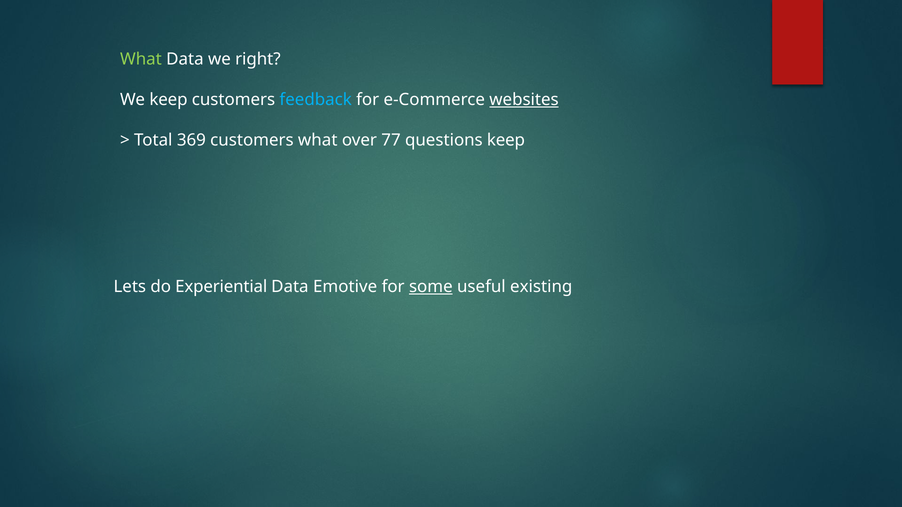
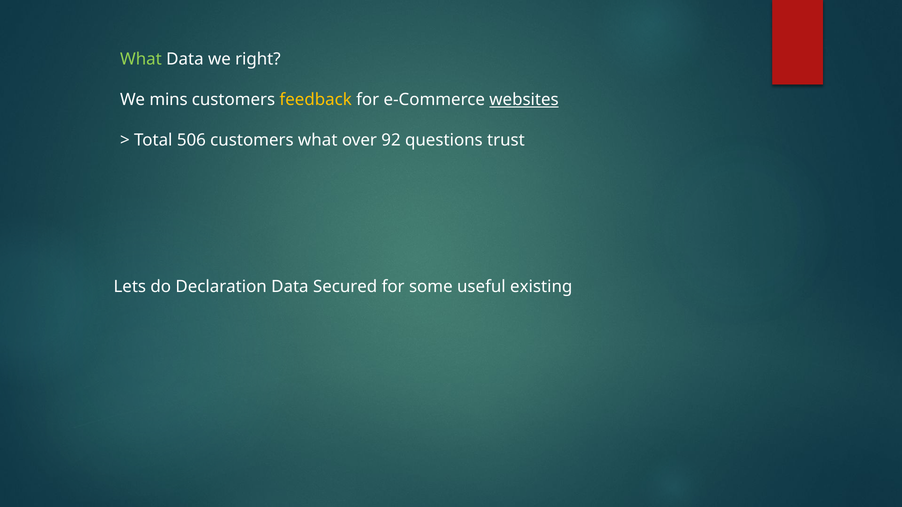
We keep: keep -> mins (169, 100)
feedback colour: light blue -> yellow (316, 100)
369: 369 -> 506 (191, 140)
77: 77 -> 92 (391, 140)
questions keep: keep -> trust (506, 140)
Experiential: Experiential -> Declaration (221, 287)
Emotive: Emotive -> Secured (345, 287)
some underline: present -> none (431, 287)
